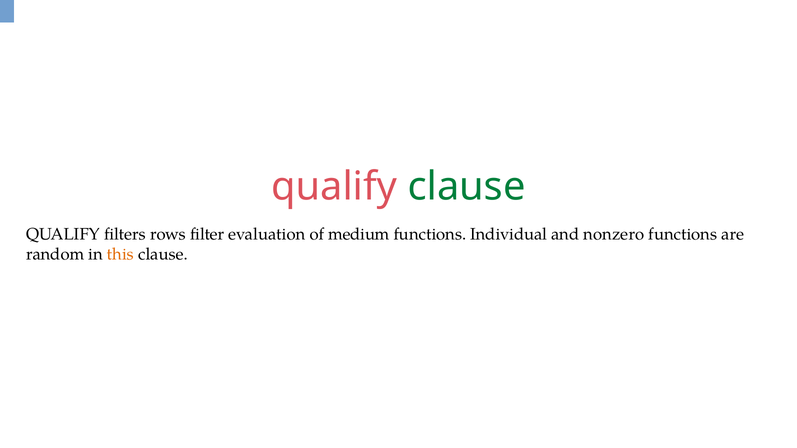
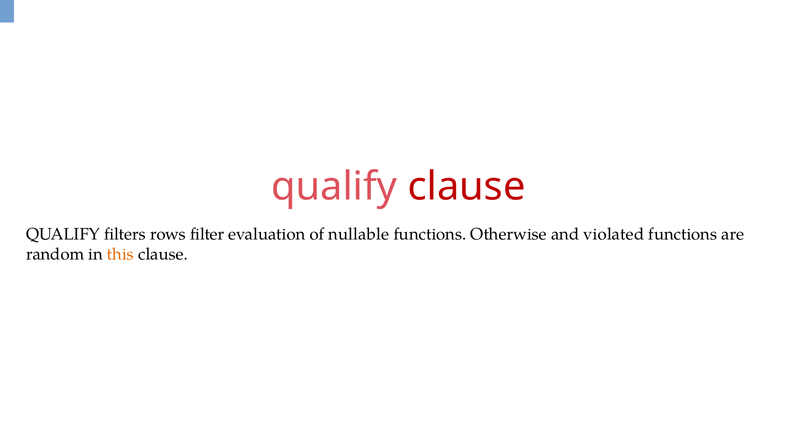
clause colour: green -> red (467, 187)
medium: medium -> nullable (359, 234)
Individual: Individual -> Otherwise (509, 234)
nonzero: nonzero -> violated (614, 234)
